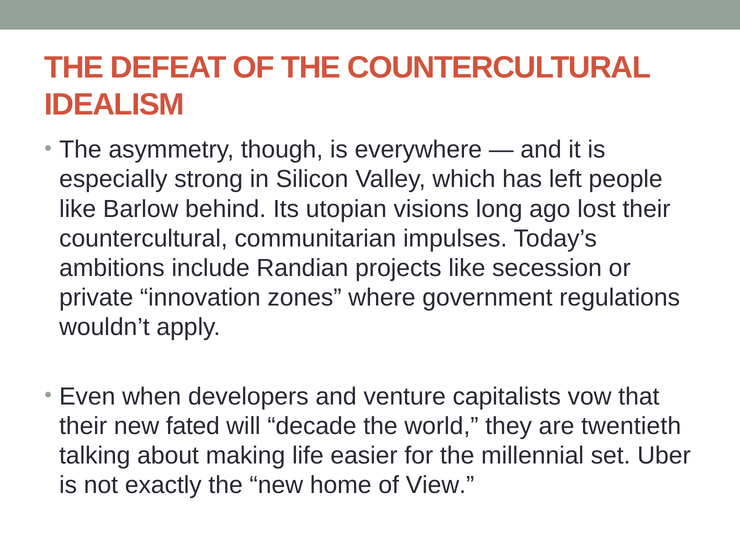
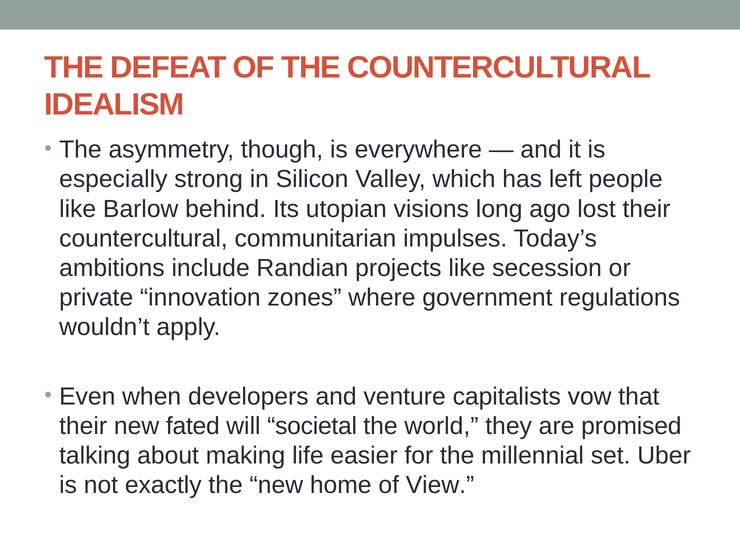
decade: decade -> societal (312, 426)
twentieth: twentieth -> promised (631, 426)
